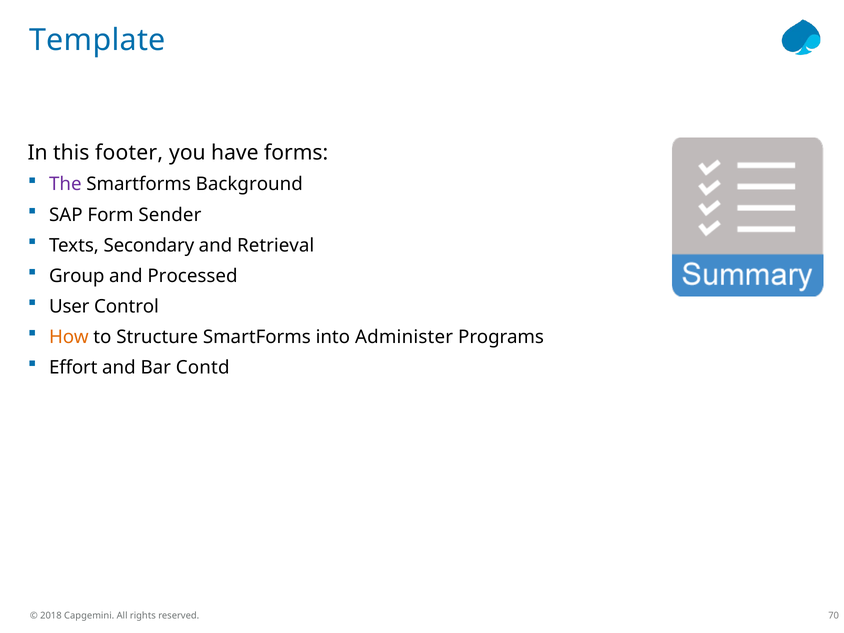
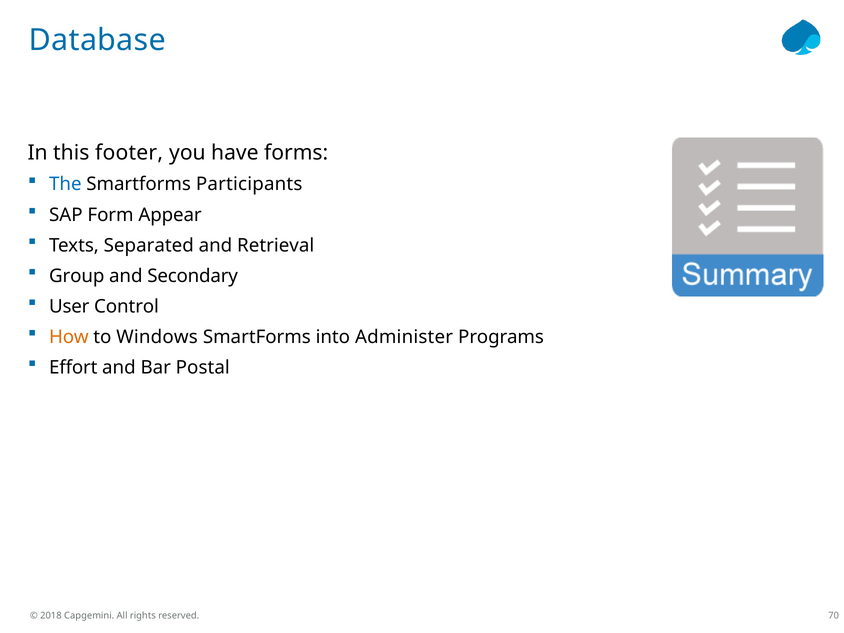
Template: Template -> Database (97, 40)
The colour: purple -> blue (65, 184)
Background: Background -> Participants (249, 184)
Sender: Sender -> Appear (170, 215)
Secondary: Secondary -> Separated (149, 245)
Processed: Processed -> Secondary (193, 276)
Structure: Structure -> Windows (157, 337)
Contd: Contd -> Postal (203, 367)
